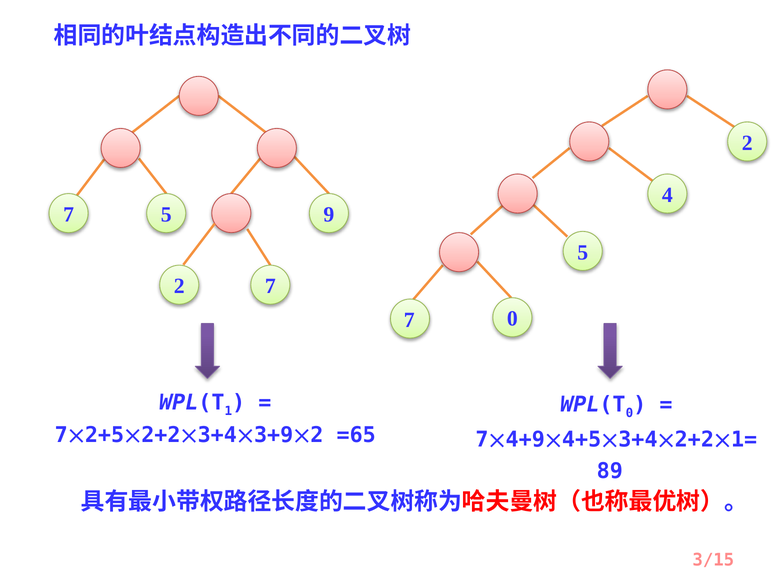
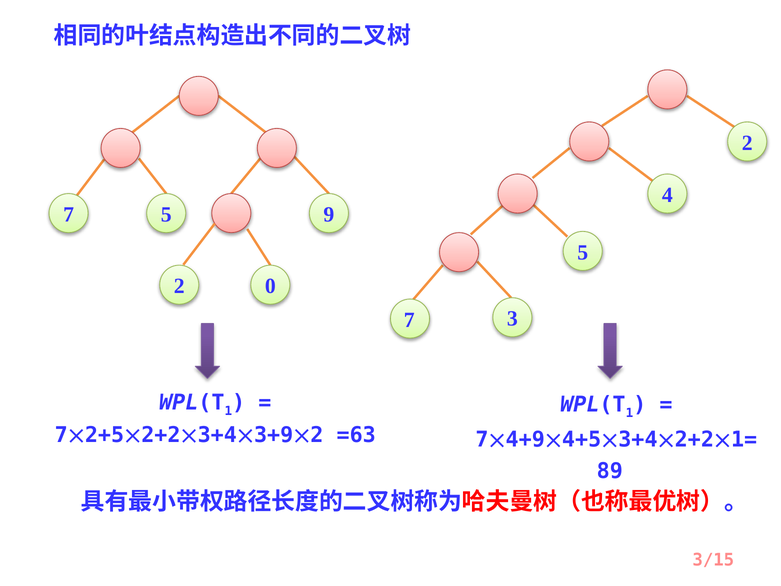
2 7: 7 -> 0 (270, 286)
7 0: 0 -> 3 (512, 319)
0: 0 -> 1 (629, 413)
=65: =65 -> =63 (356, 435)
